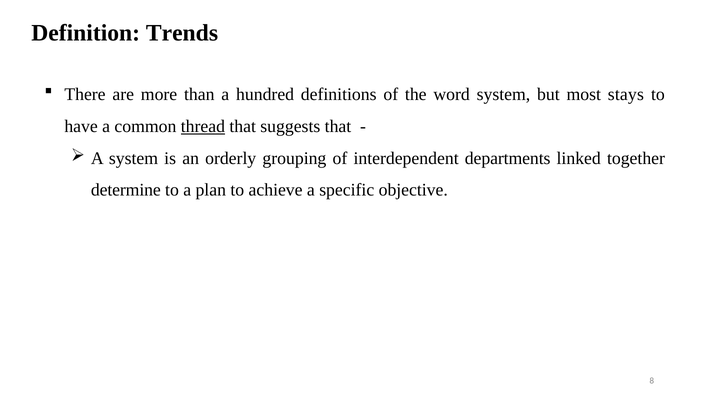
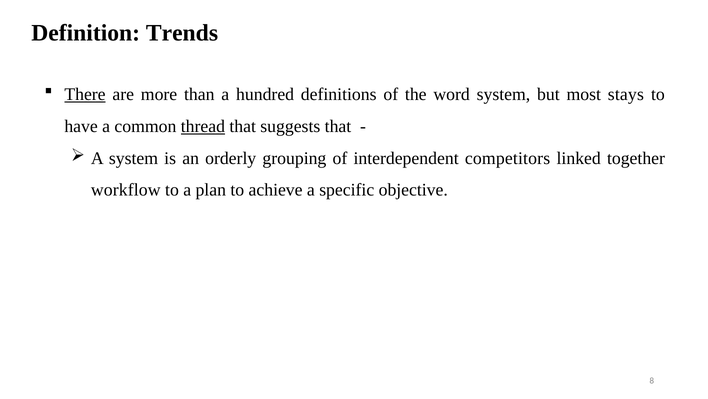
There underline: none -> present (85, 94)
departments: departments -> competitors (508, 158)
determine: determine -> workflow (126, 190)
